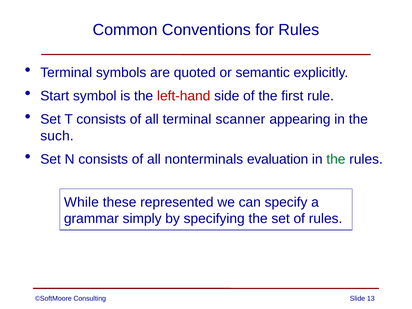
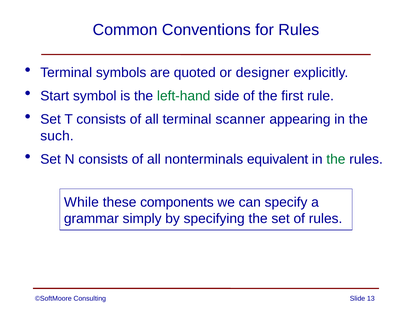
semantic: semantic -> designer (263, 73)
left-hand colour: red -> green (184, 96)
evaluation: evaluation -> equivalent (278, 159)
represented: represented -> components (177, 202)
